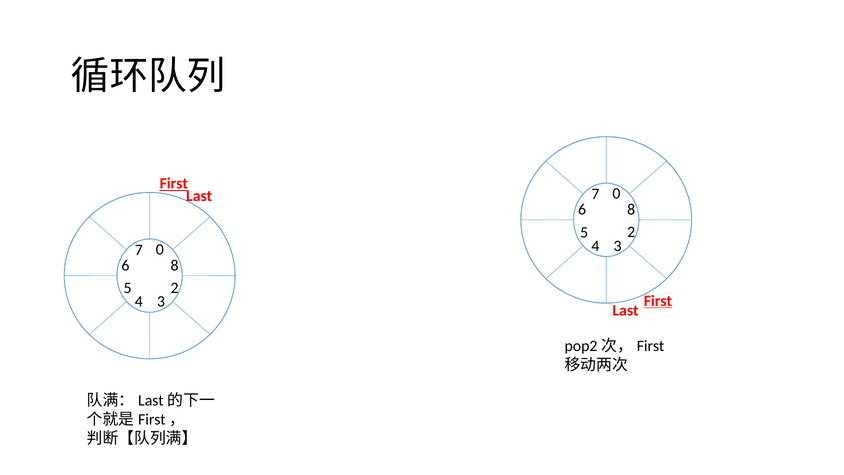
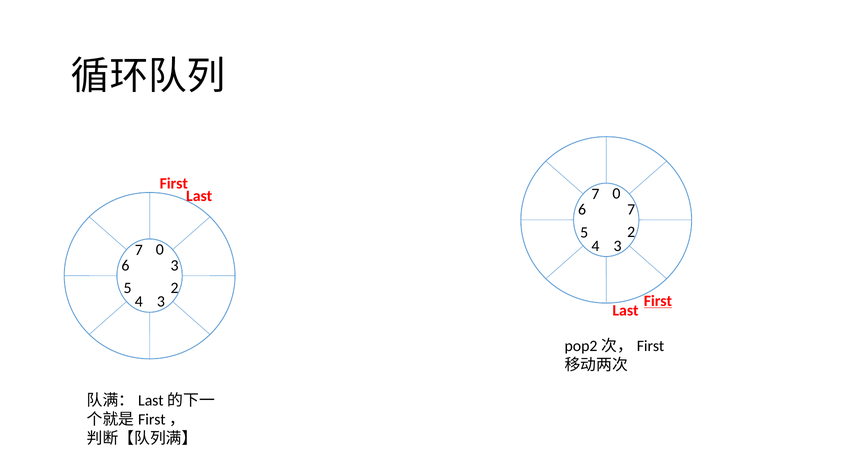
First underline: present -> none (174, 184)
8: 8 -> 7 (631, 209)
8: 8 -> 3 (175, 265)
